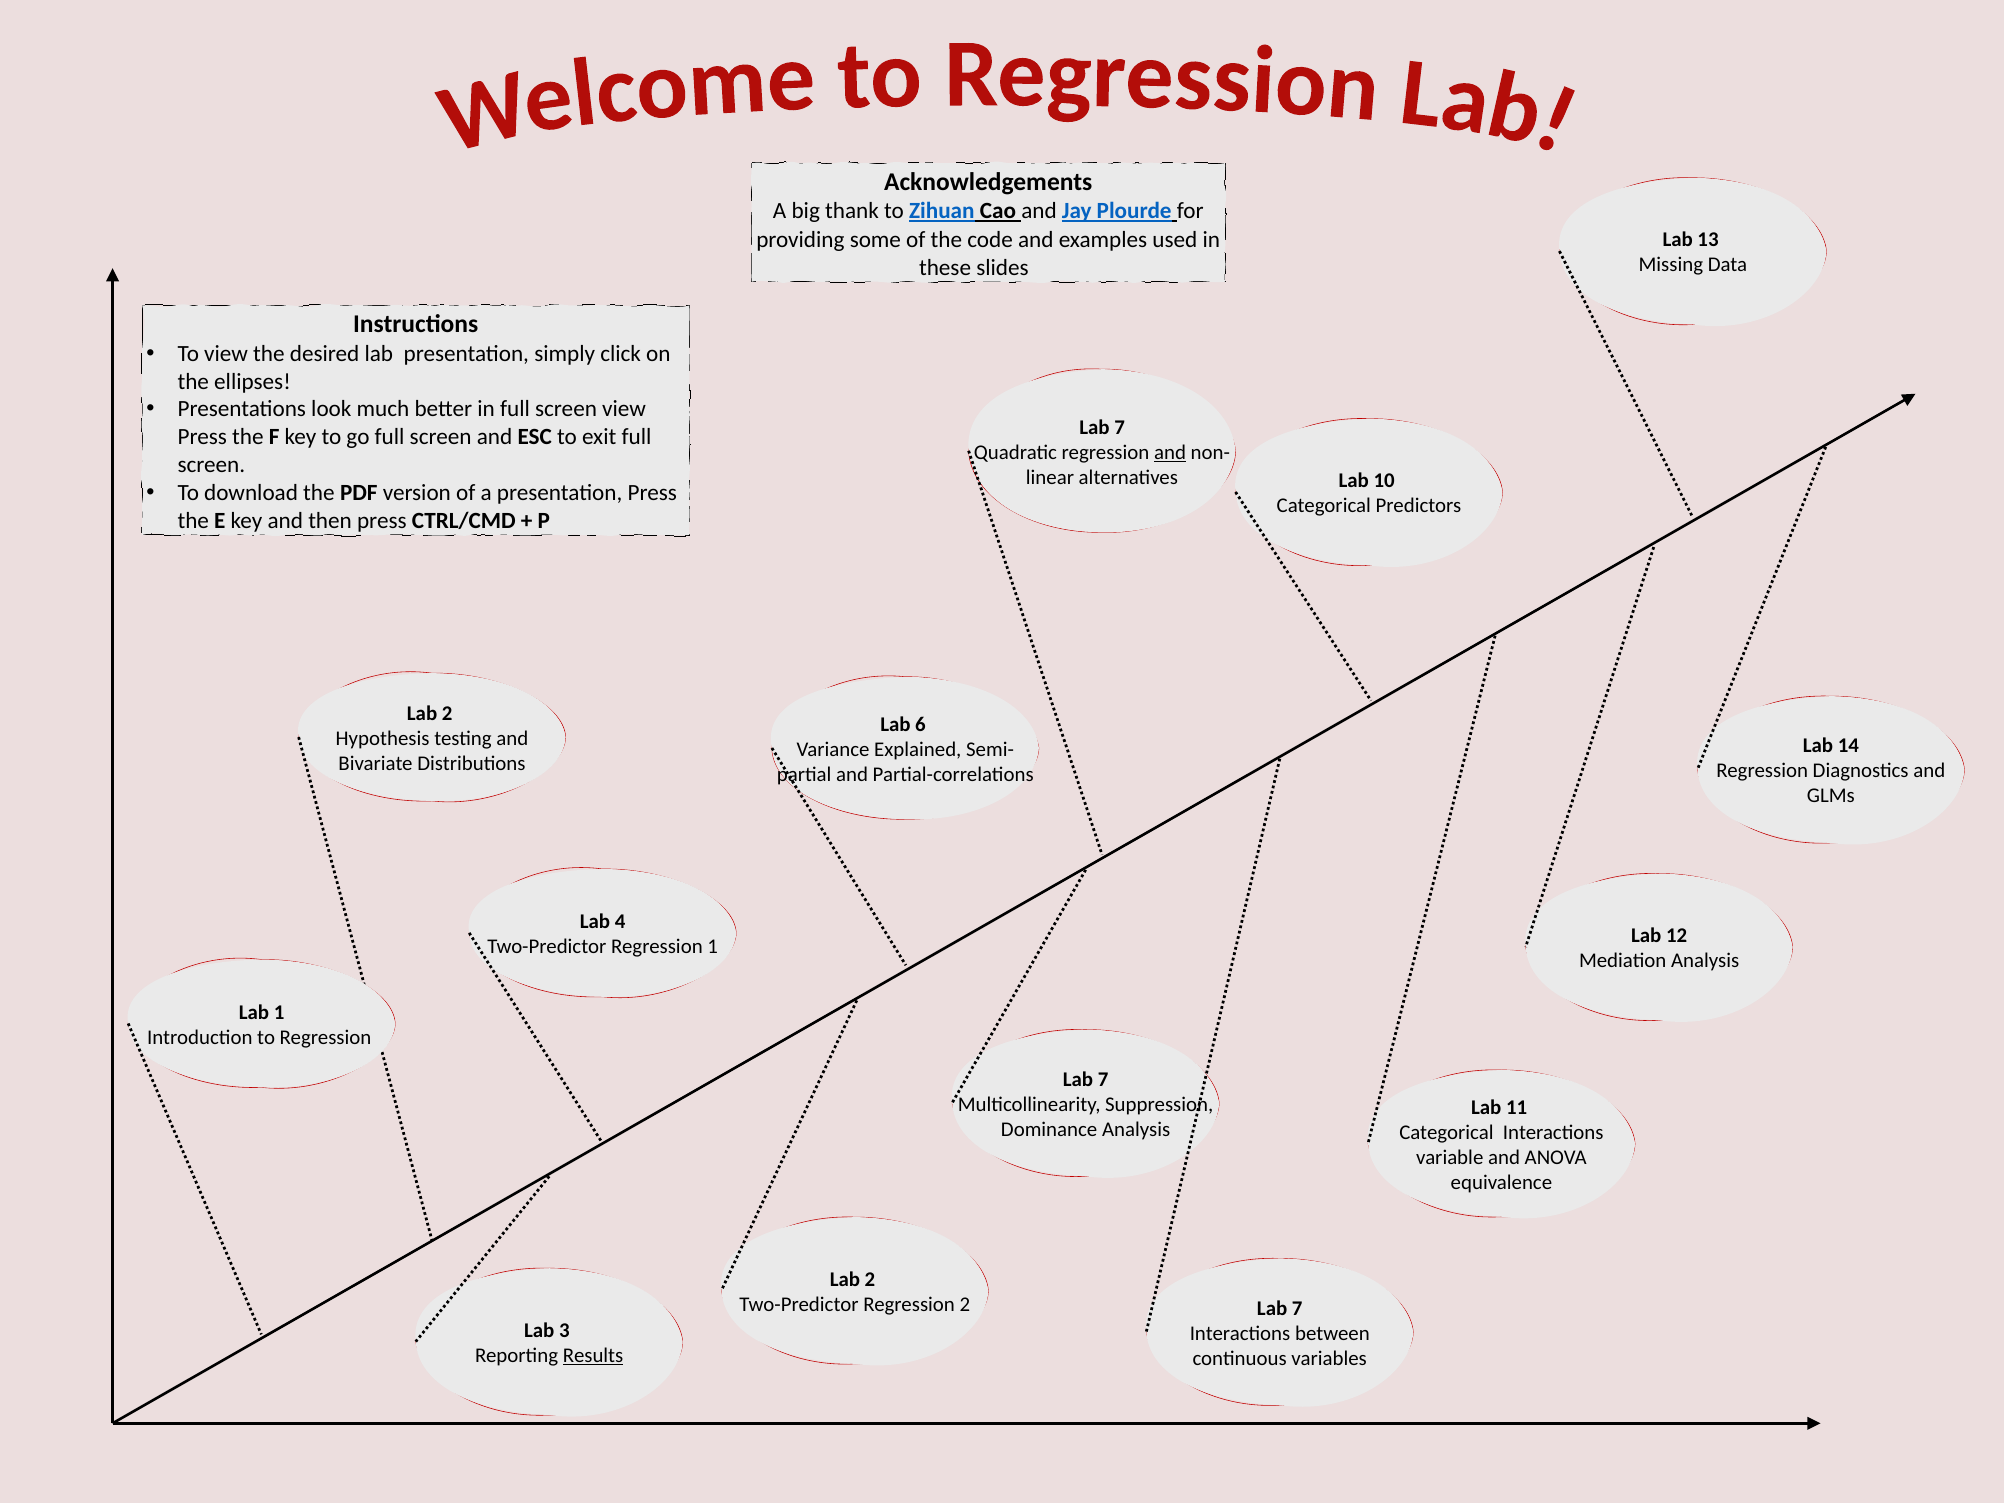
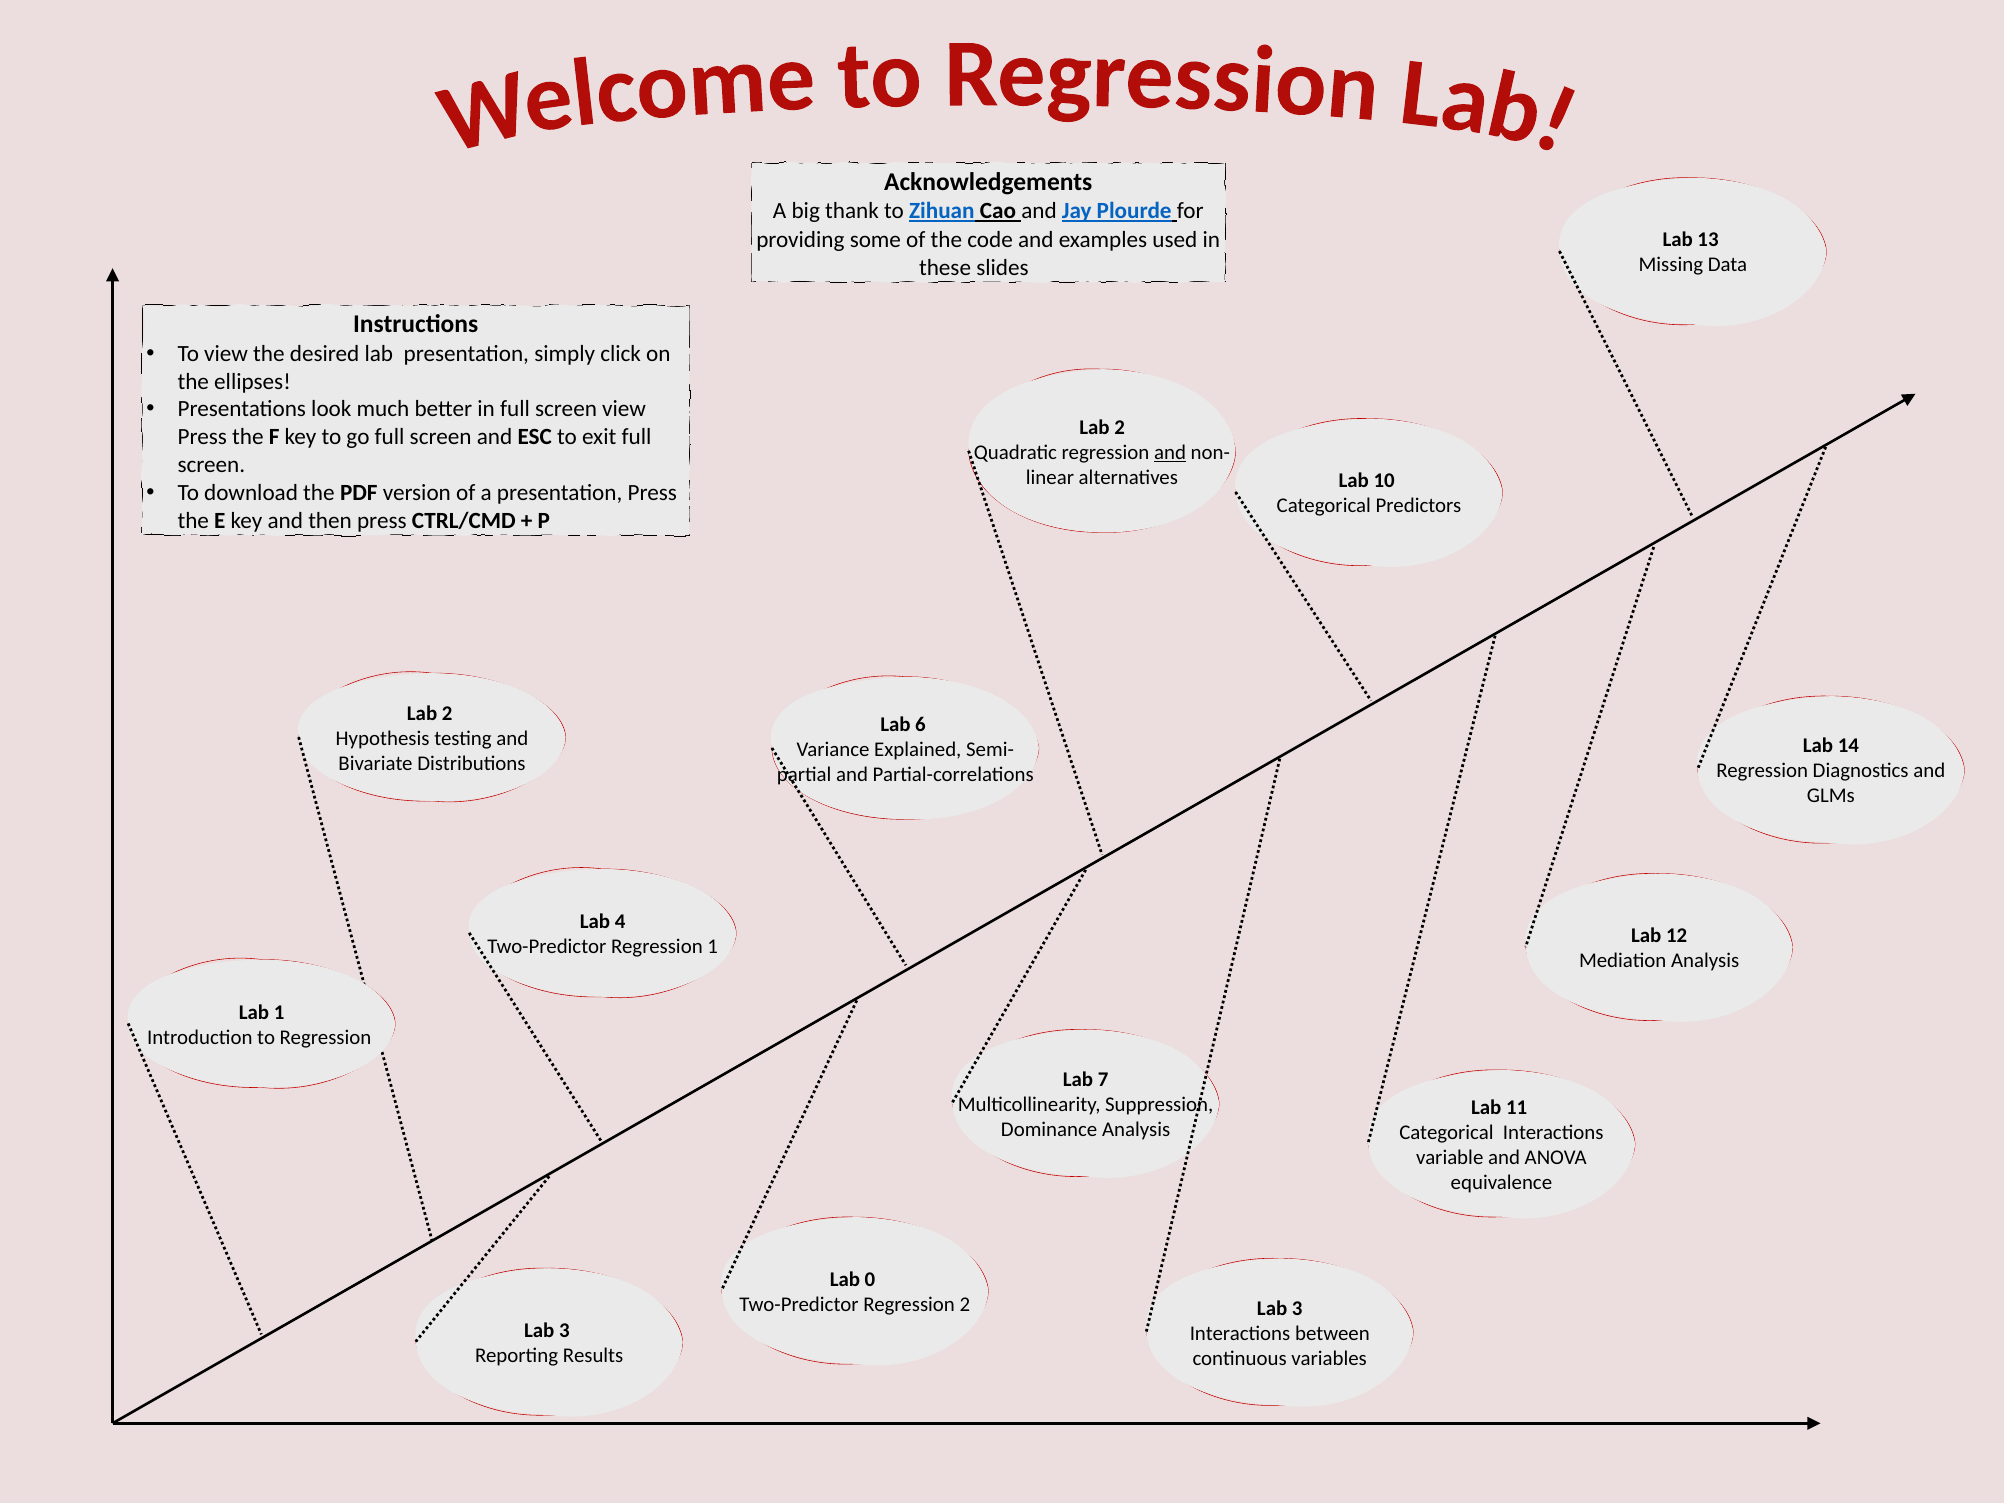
7: 7 -> 2 (1120, 427)
2: 2 -> 0 (870, 1279)
7: 7 -> 3 (1297, 1308)
Results underline: present -> none (593, 1356)
